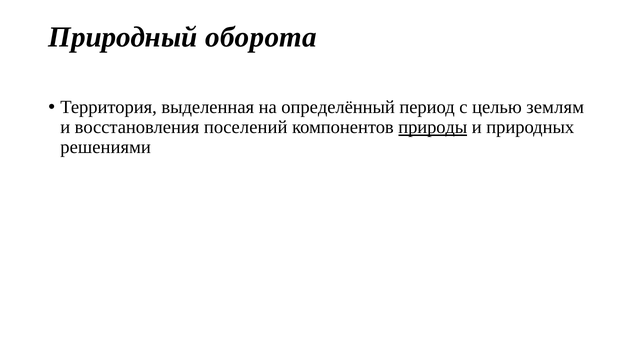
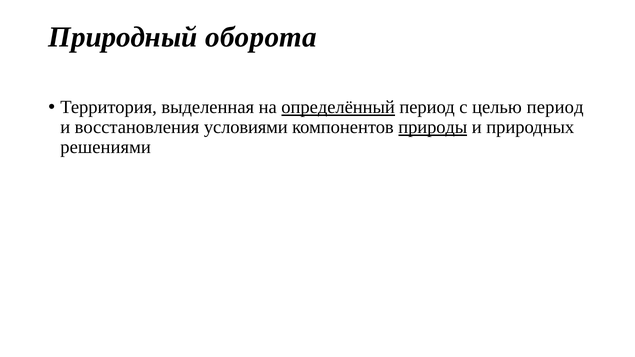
определённый underline: none -> present (338, 107)
целью землям: землям -> период (555, 107)
поселений: поселений -> условиями (246, 127)
